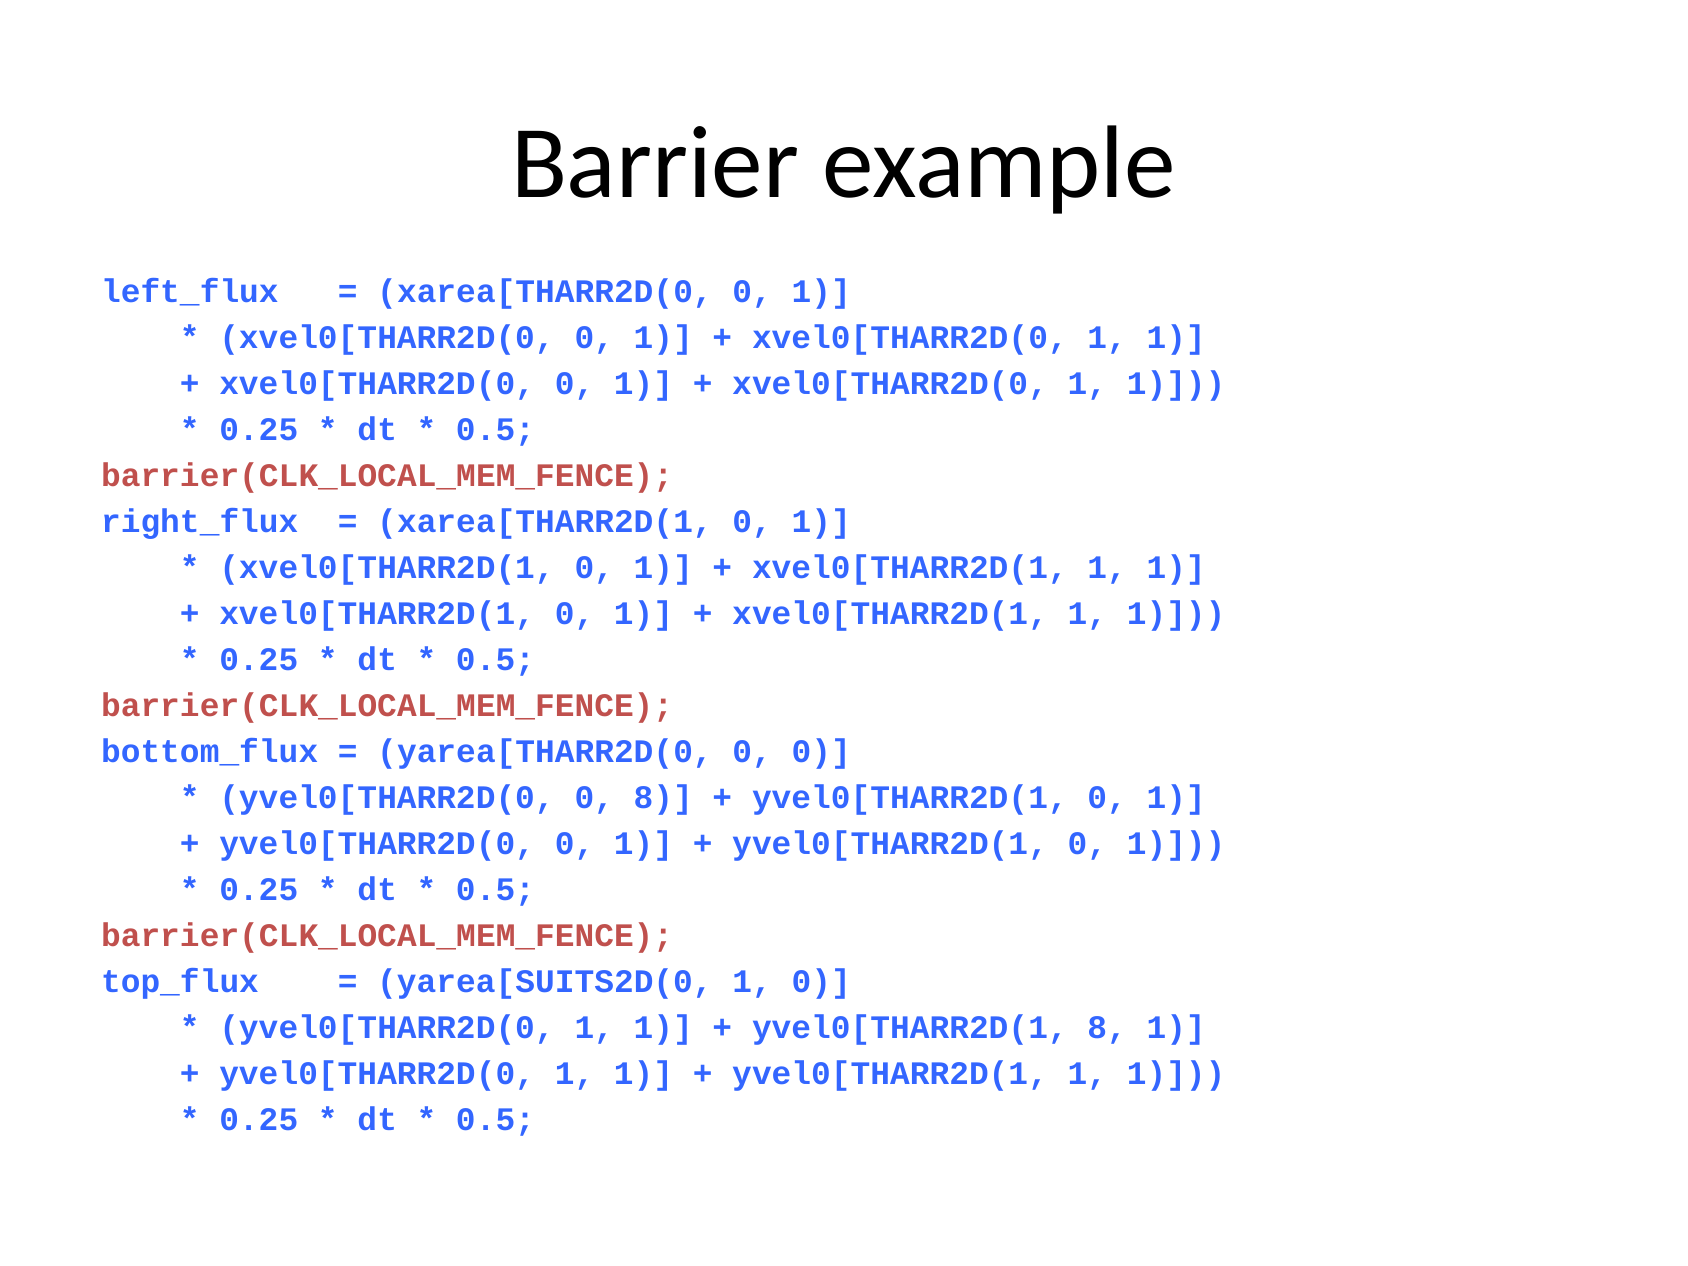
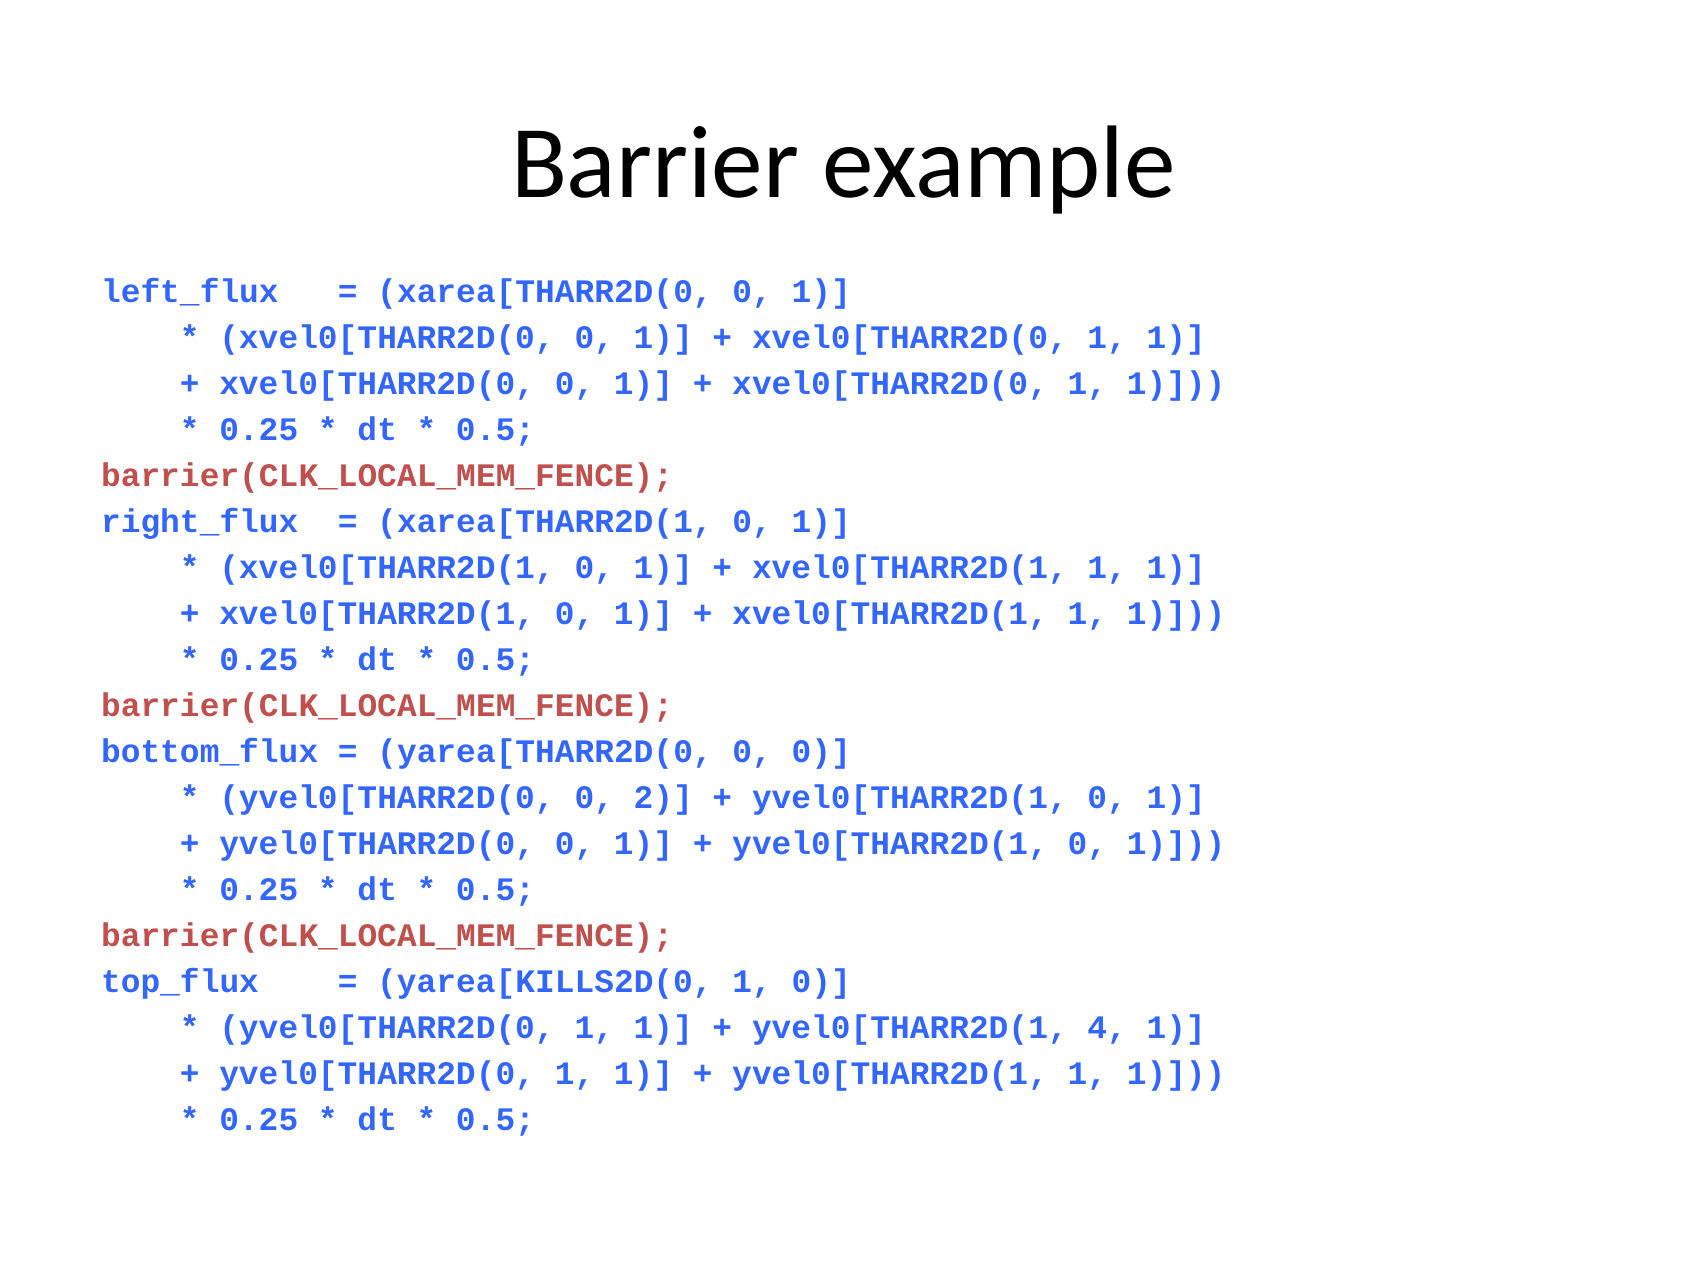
0 8: 8 -> 2 (663, 798)
yarea[SUITS2D(0: yarea[SUITS2D(0 -> yarea[KILLS2D(0 (545, 982)
yvel0[THARR2D(1 8: 8 -> 4 (1107, 1028)
